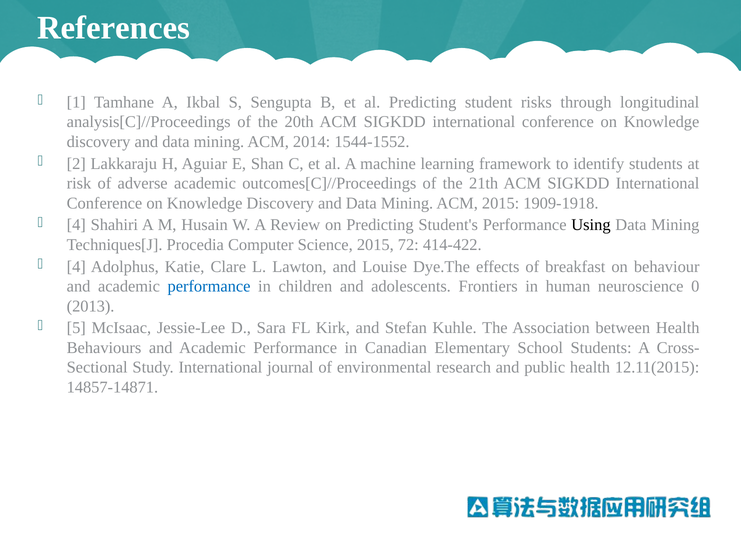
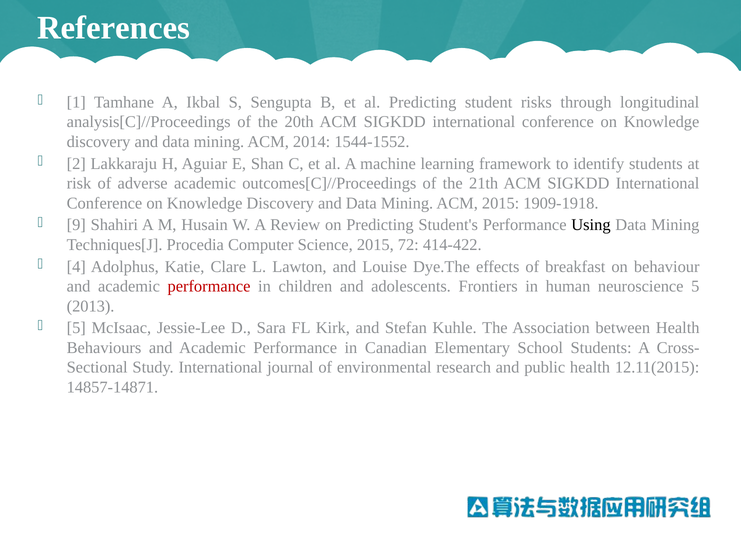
4: 4 -> 9 (76, 225)
performance colour: blue -> red (209, 286)
neuroscience 0: 0 -> 5 (695, 286)
